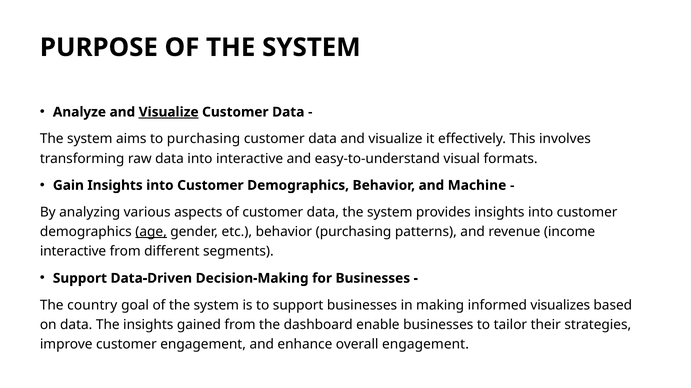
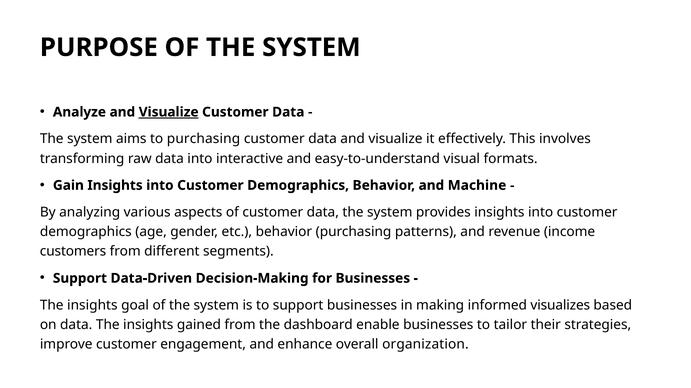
age underline: present -> none (151, 232)
interactive: interactive -> customers (73, 252)
country: country -> insights (92, 306)
overall engagement: engagement -> organization (425, 345)
